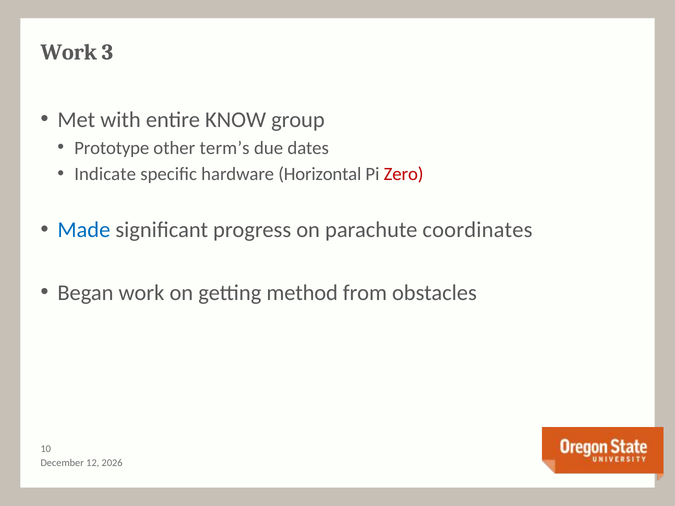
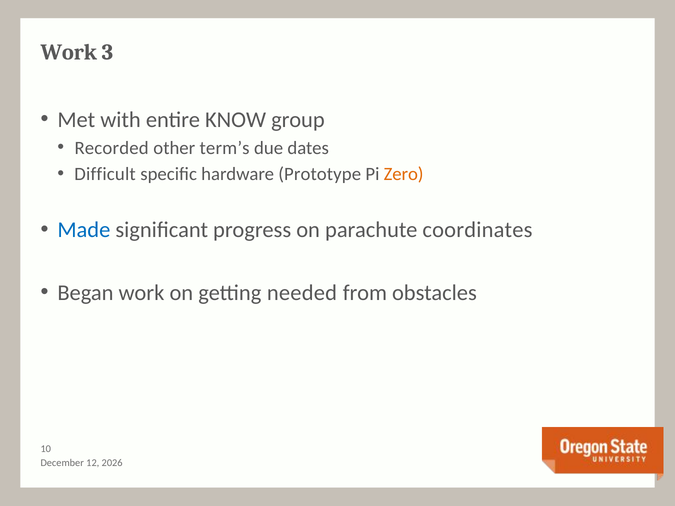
Prototype: Prototype -> Recorded (112, 148)
Indicate: Indicate -> Difficult (105, 174)
Horizontal: Horizontal -> Prototype (320, 174)
Zero colour: red -> orange (404, 174)
method: method -> needed (302, 293)
